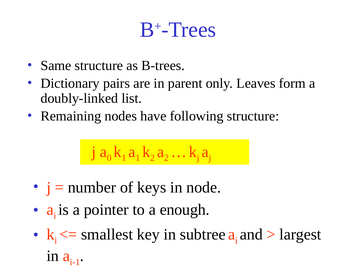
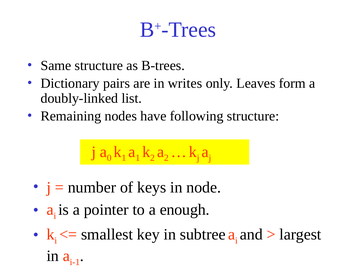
parent: parent -> writes (185, 83)
